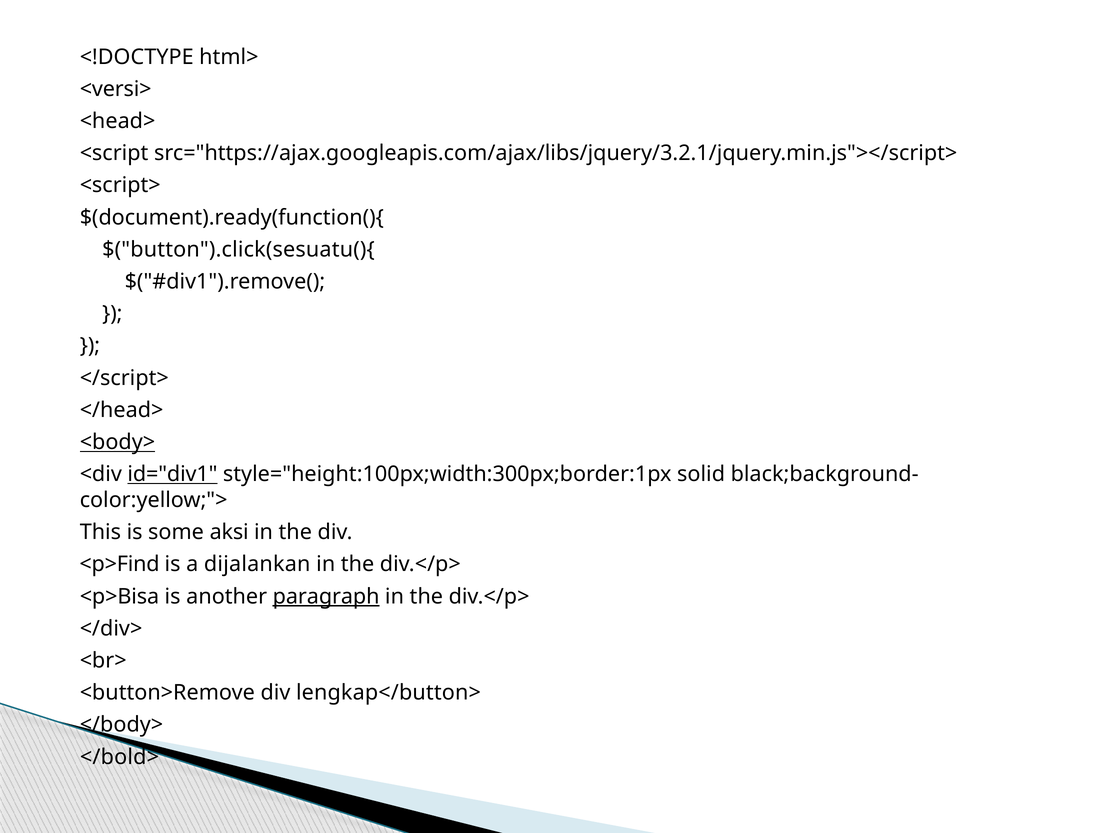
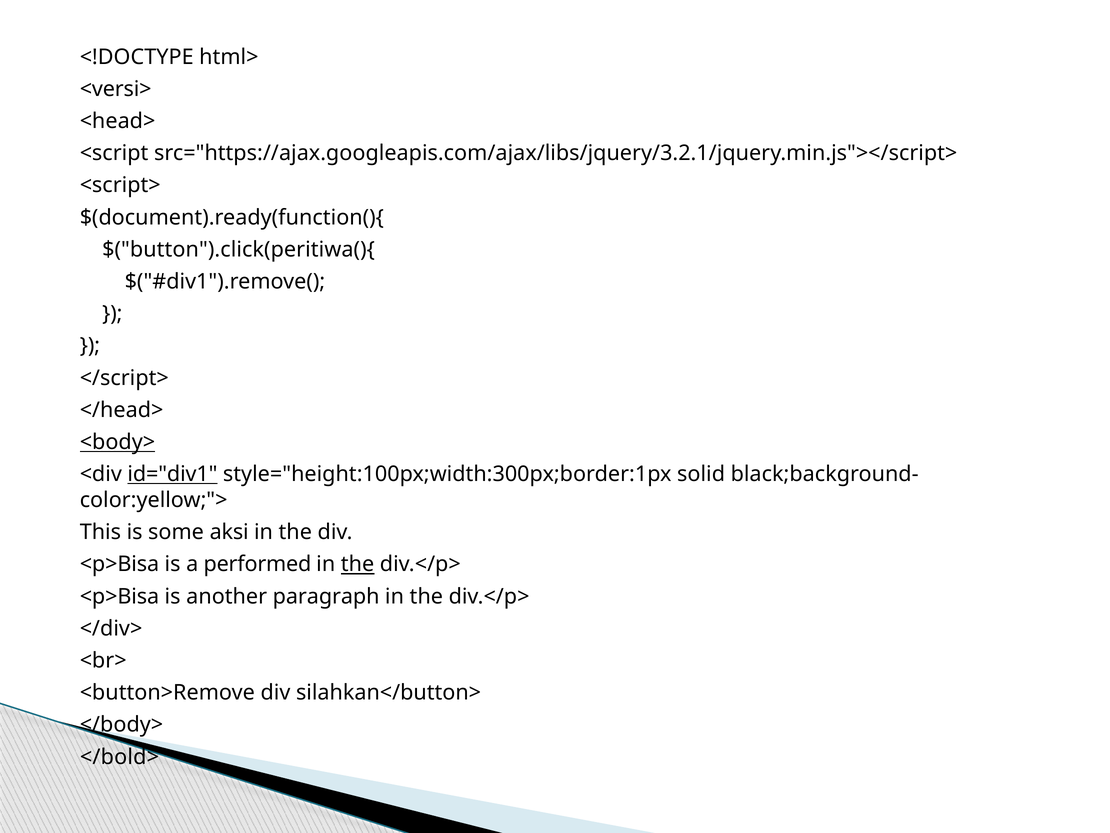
$("button").click(sesuatu(){: $("button").click(sesuatu(){ -> $("button").click(peritiwa(){ (239, 249)
<p>Find: <p>Find -> <p>Bisa (119, 564)
dijalankan: dijalankan -> performed (257, 564)
the underline: none -> present (358, 564)
paragraph underline: present -> none (326, 596)
lengkap</button>: lengkap</button> -> silahkan</button> (389, 692)
